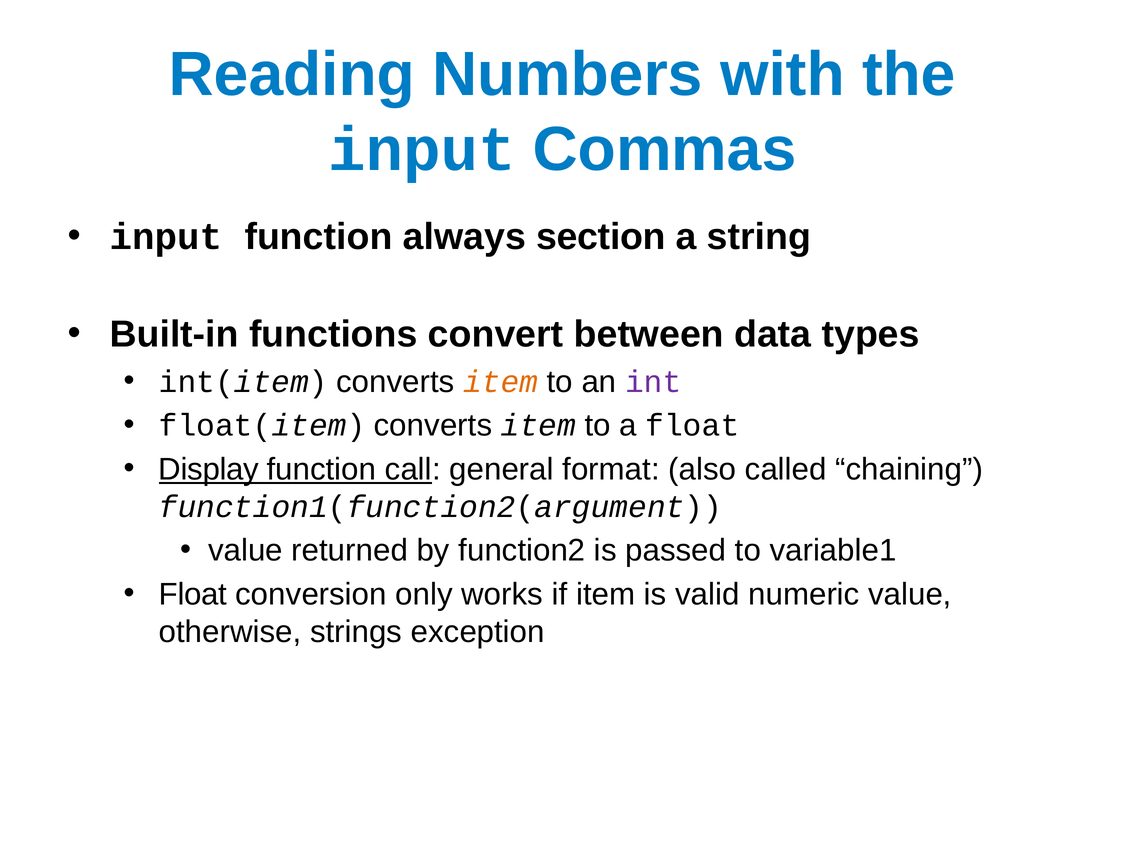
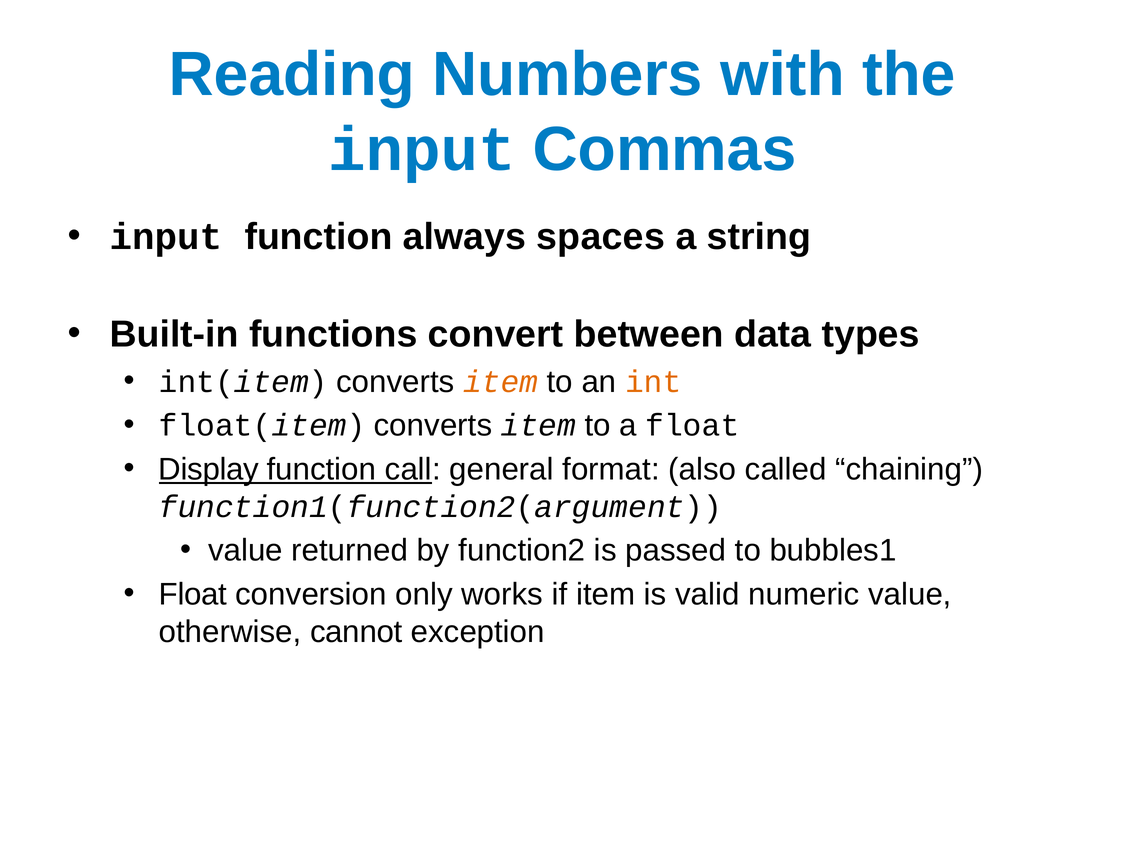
section: section -> spaces (601, 237)
int colour: purple -> orange (653, 382)
variable1: variable1 -> bubbles1 (833, 550)
strings: strings -> cannot (356, 632)
